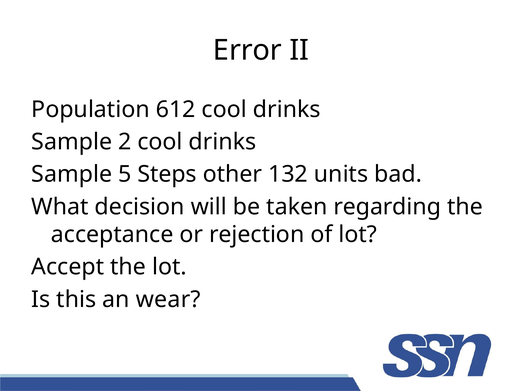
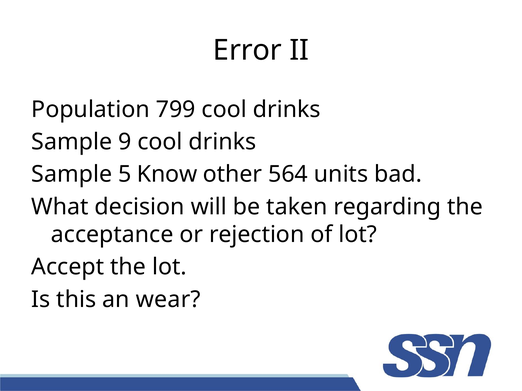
612: 612 -> 799 (176, 110)
2: 2 -> 9 (125, 142)
Steps: Steps -> Know (167, 174)
132: 132 -> 564 (288, 174)
